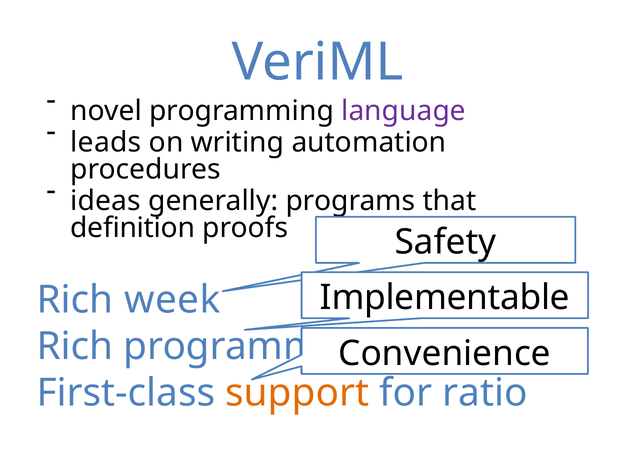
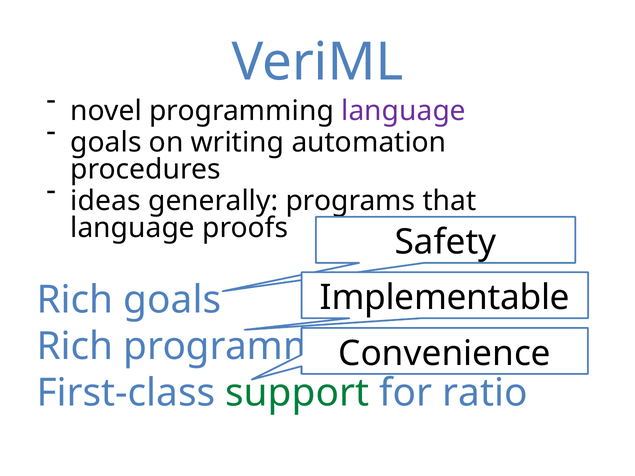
leads: leads -> goals (106, 142)
definition: definition -> language (133, 228)
Rich week: week -> goals (172, 300)
support colour: orange -> green (297, 393)
